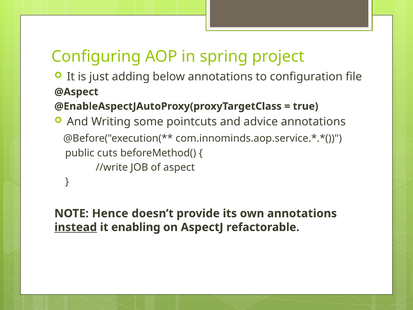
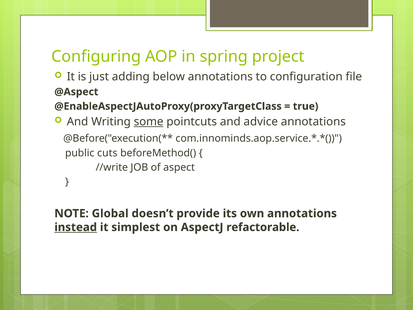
some underline: none -> present (149, 122)
Hence: Hence -> Global (110, 213)
enabling: enabling -> simplest (136, 227)
